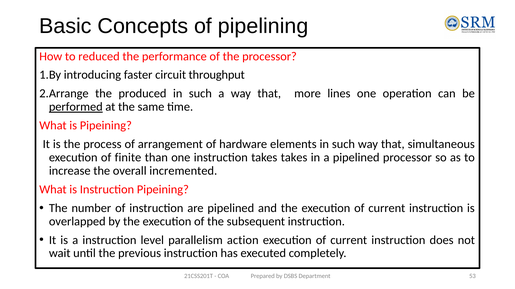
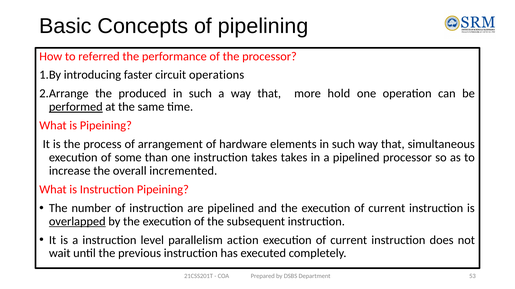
reduced: reduced -> referred (99, 56)
throughput: throughput -> operations (217, 75)
lines: lines -> hold (339, 94)
finite: finite -> some (128, 158)
overlapped underline: none -> present (77, 222)
